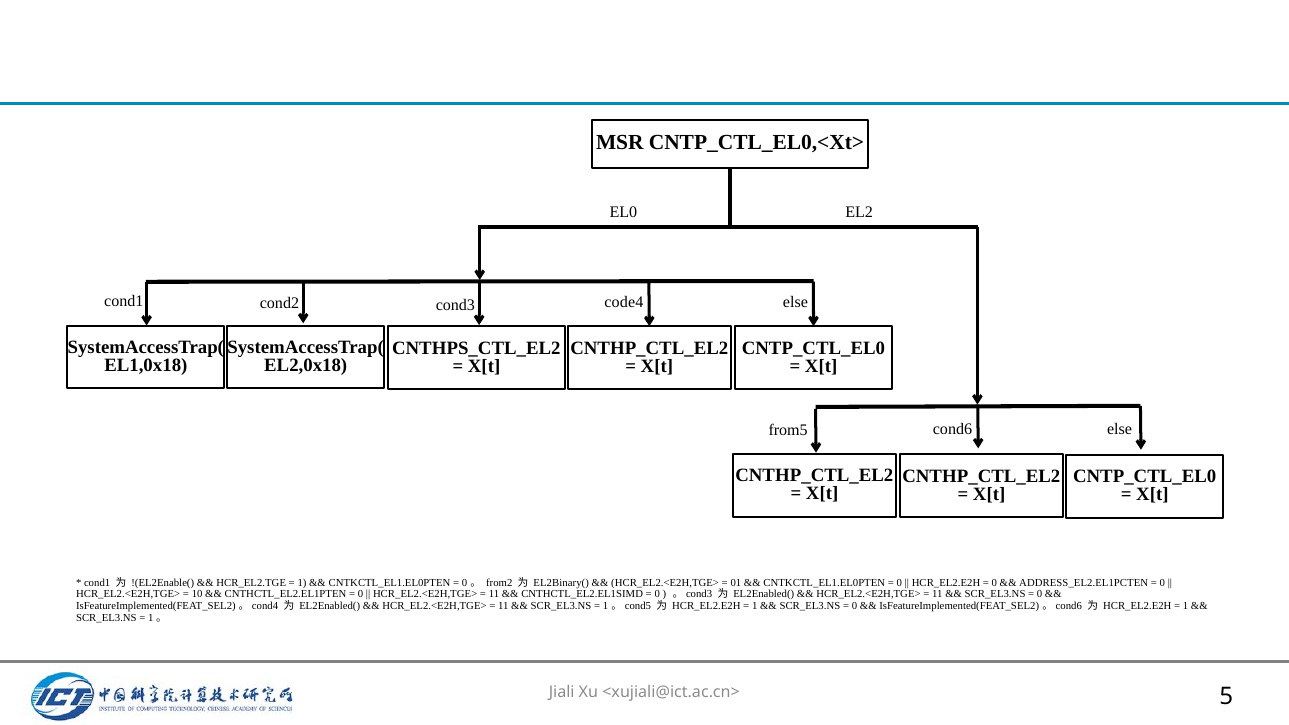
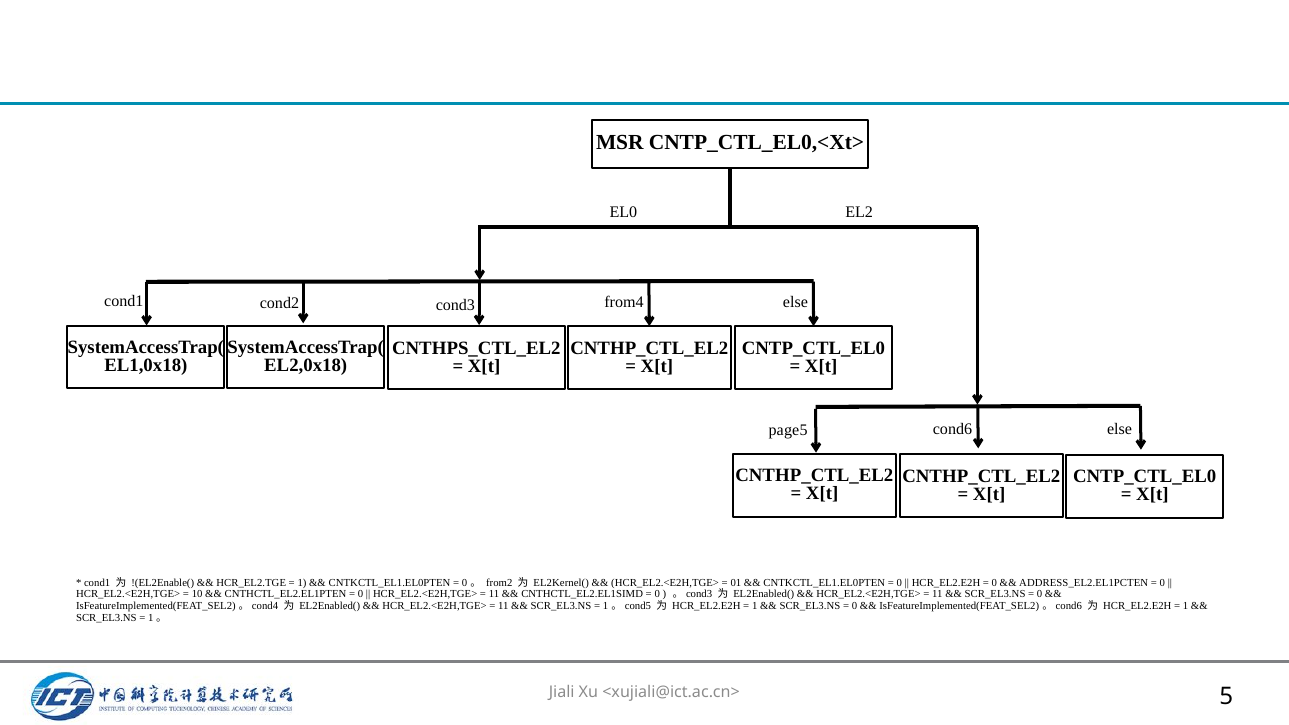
code4: code4 -> from4 (624, 303)
from5: from5 -> page5 (788, 430)
EL2Binary(: EL2Binary( -> EL2Kernel( (561, 583)
